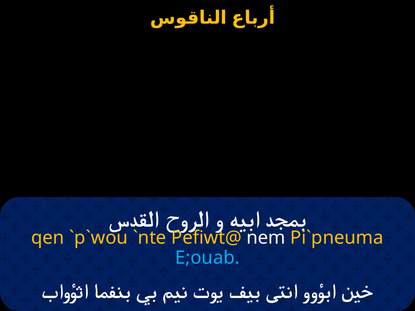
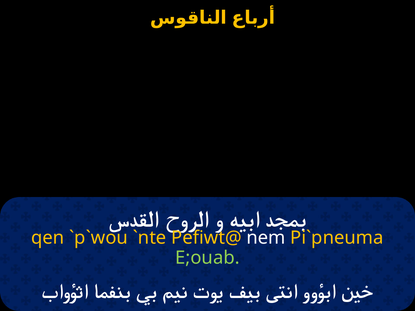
E;ouab colour: light blue -> light green (207, 258)
